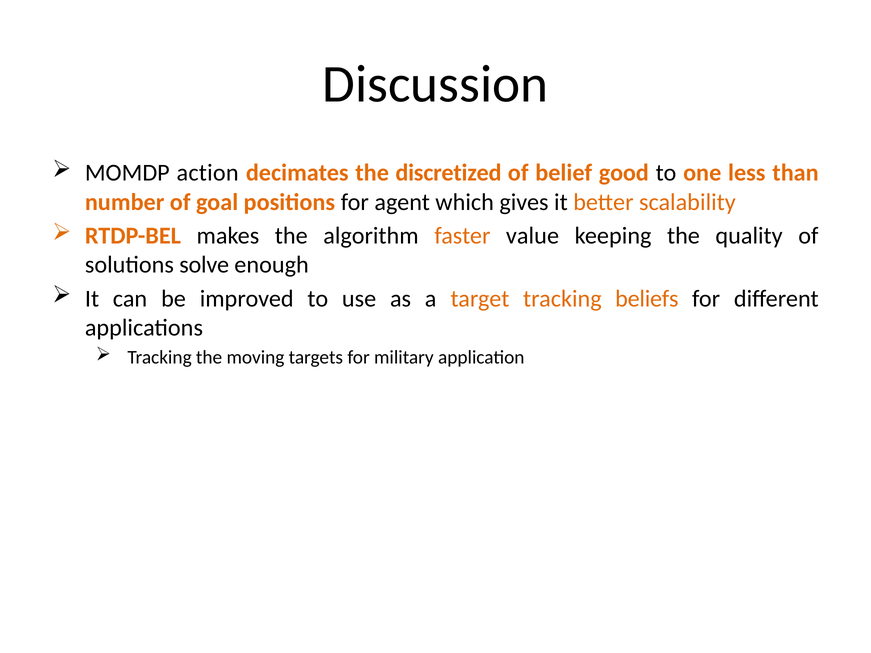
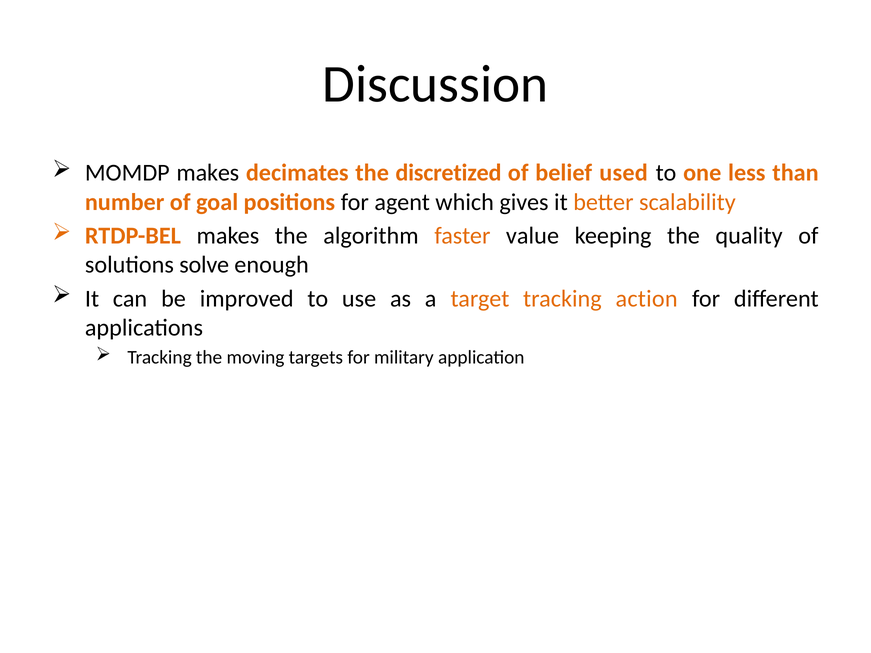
MOMDP action: action -> makes (208, 173)
good: good -> used (624, 173)
beliefs: beliefs -> action (647, 299)
